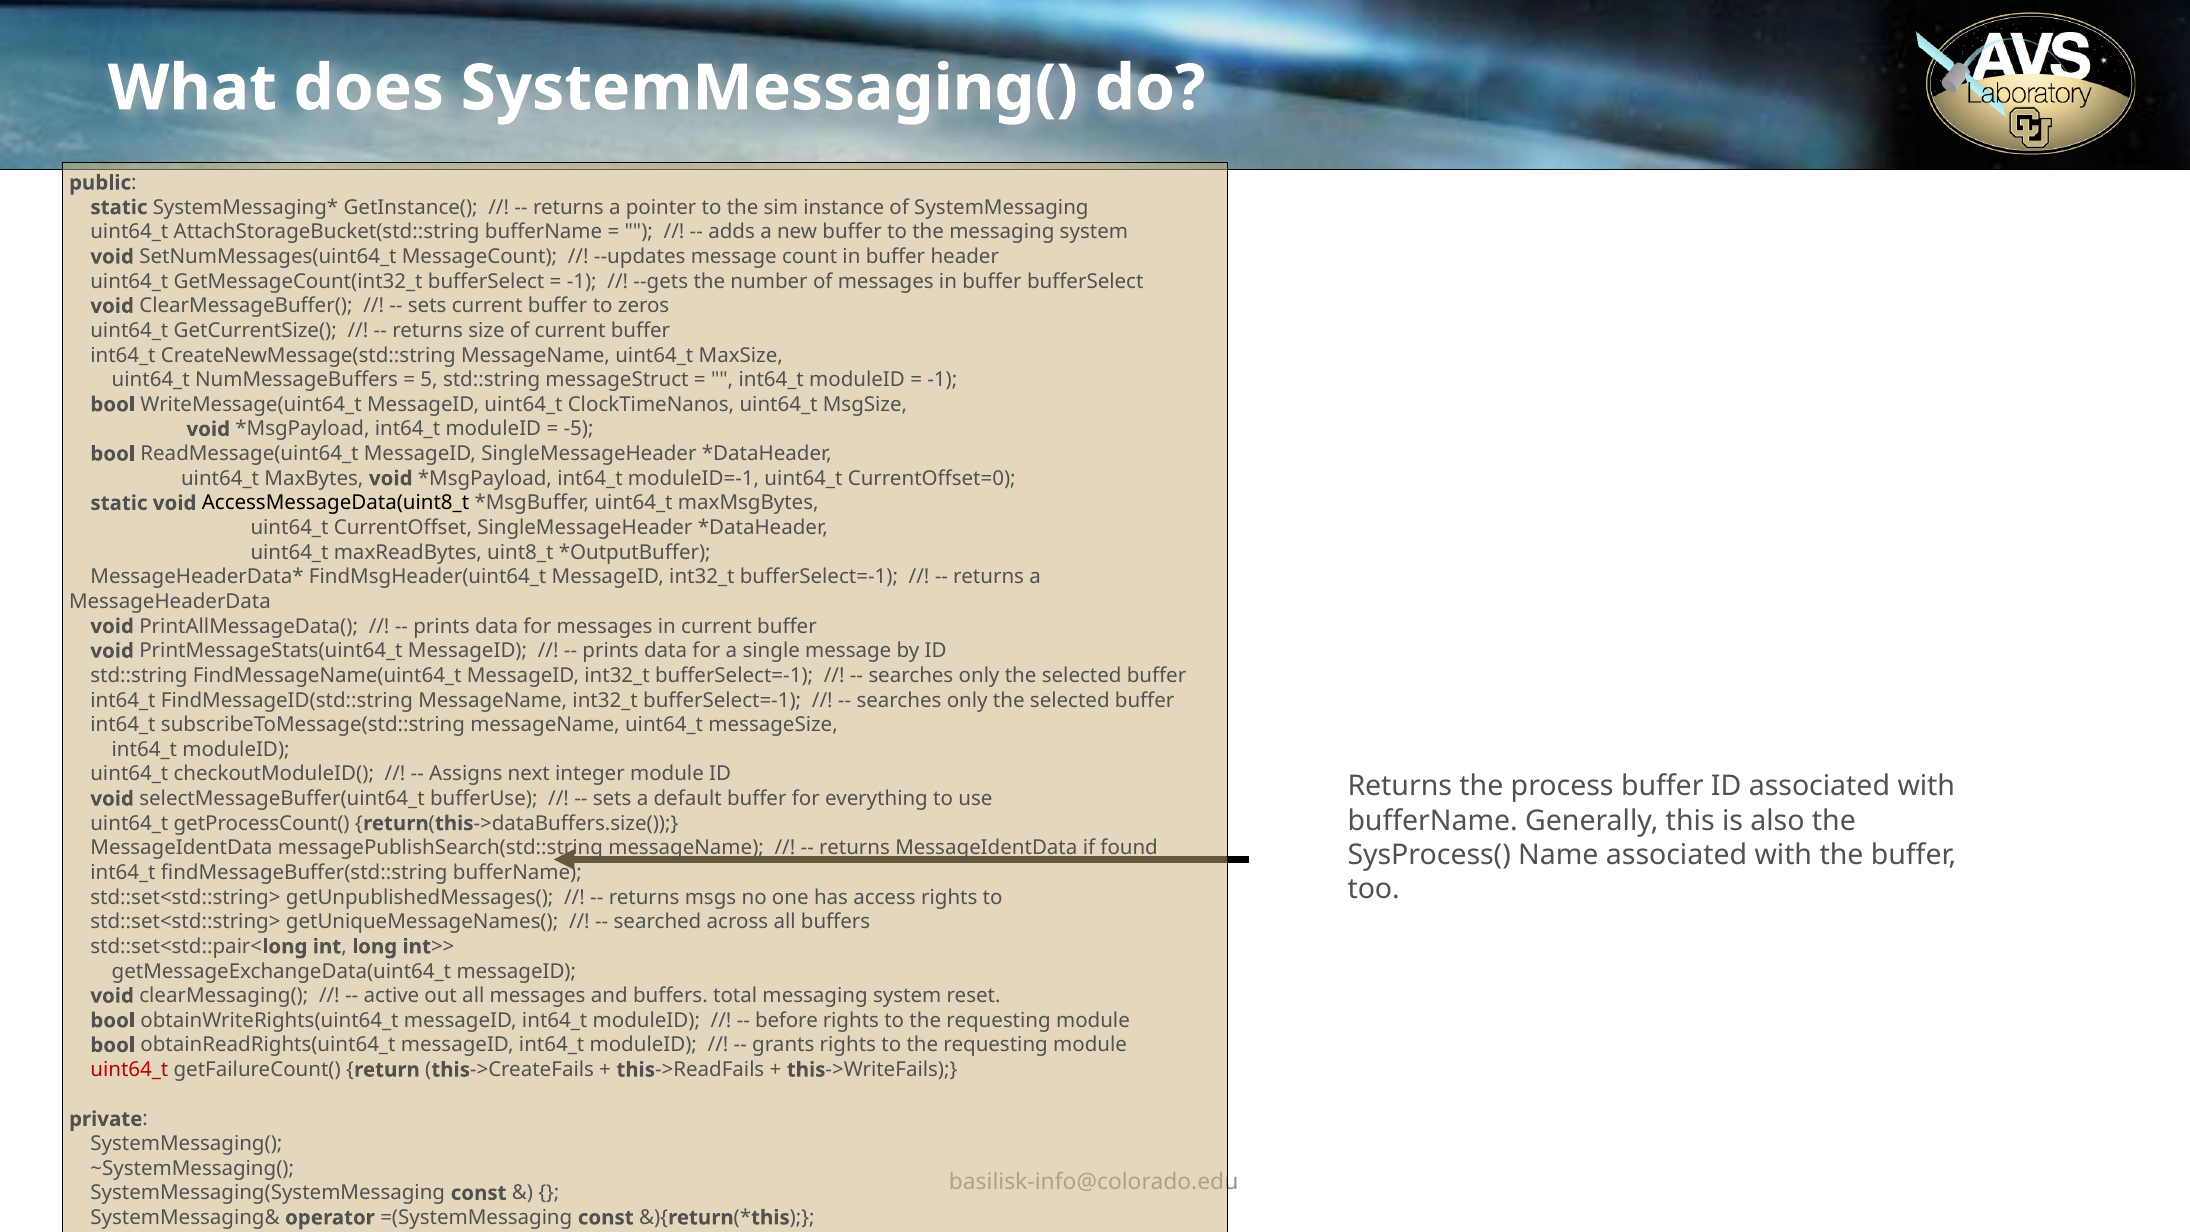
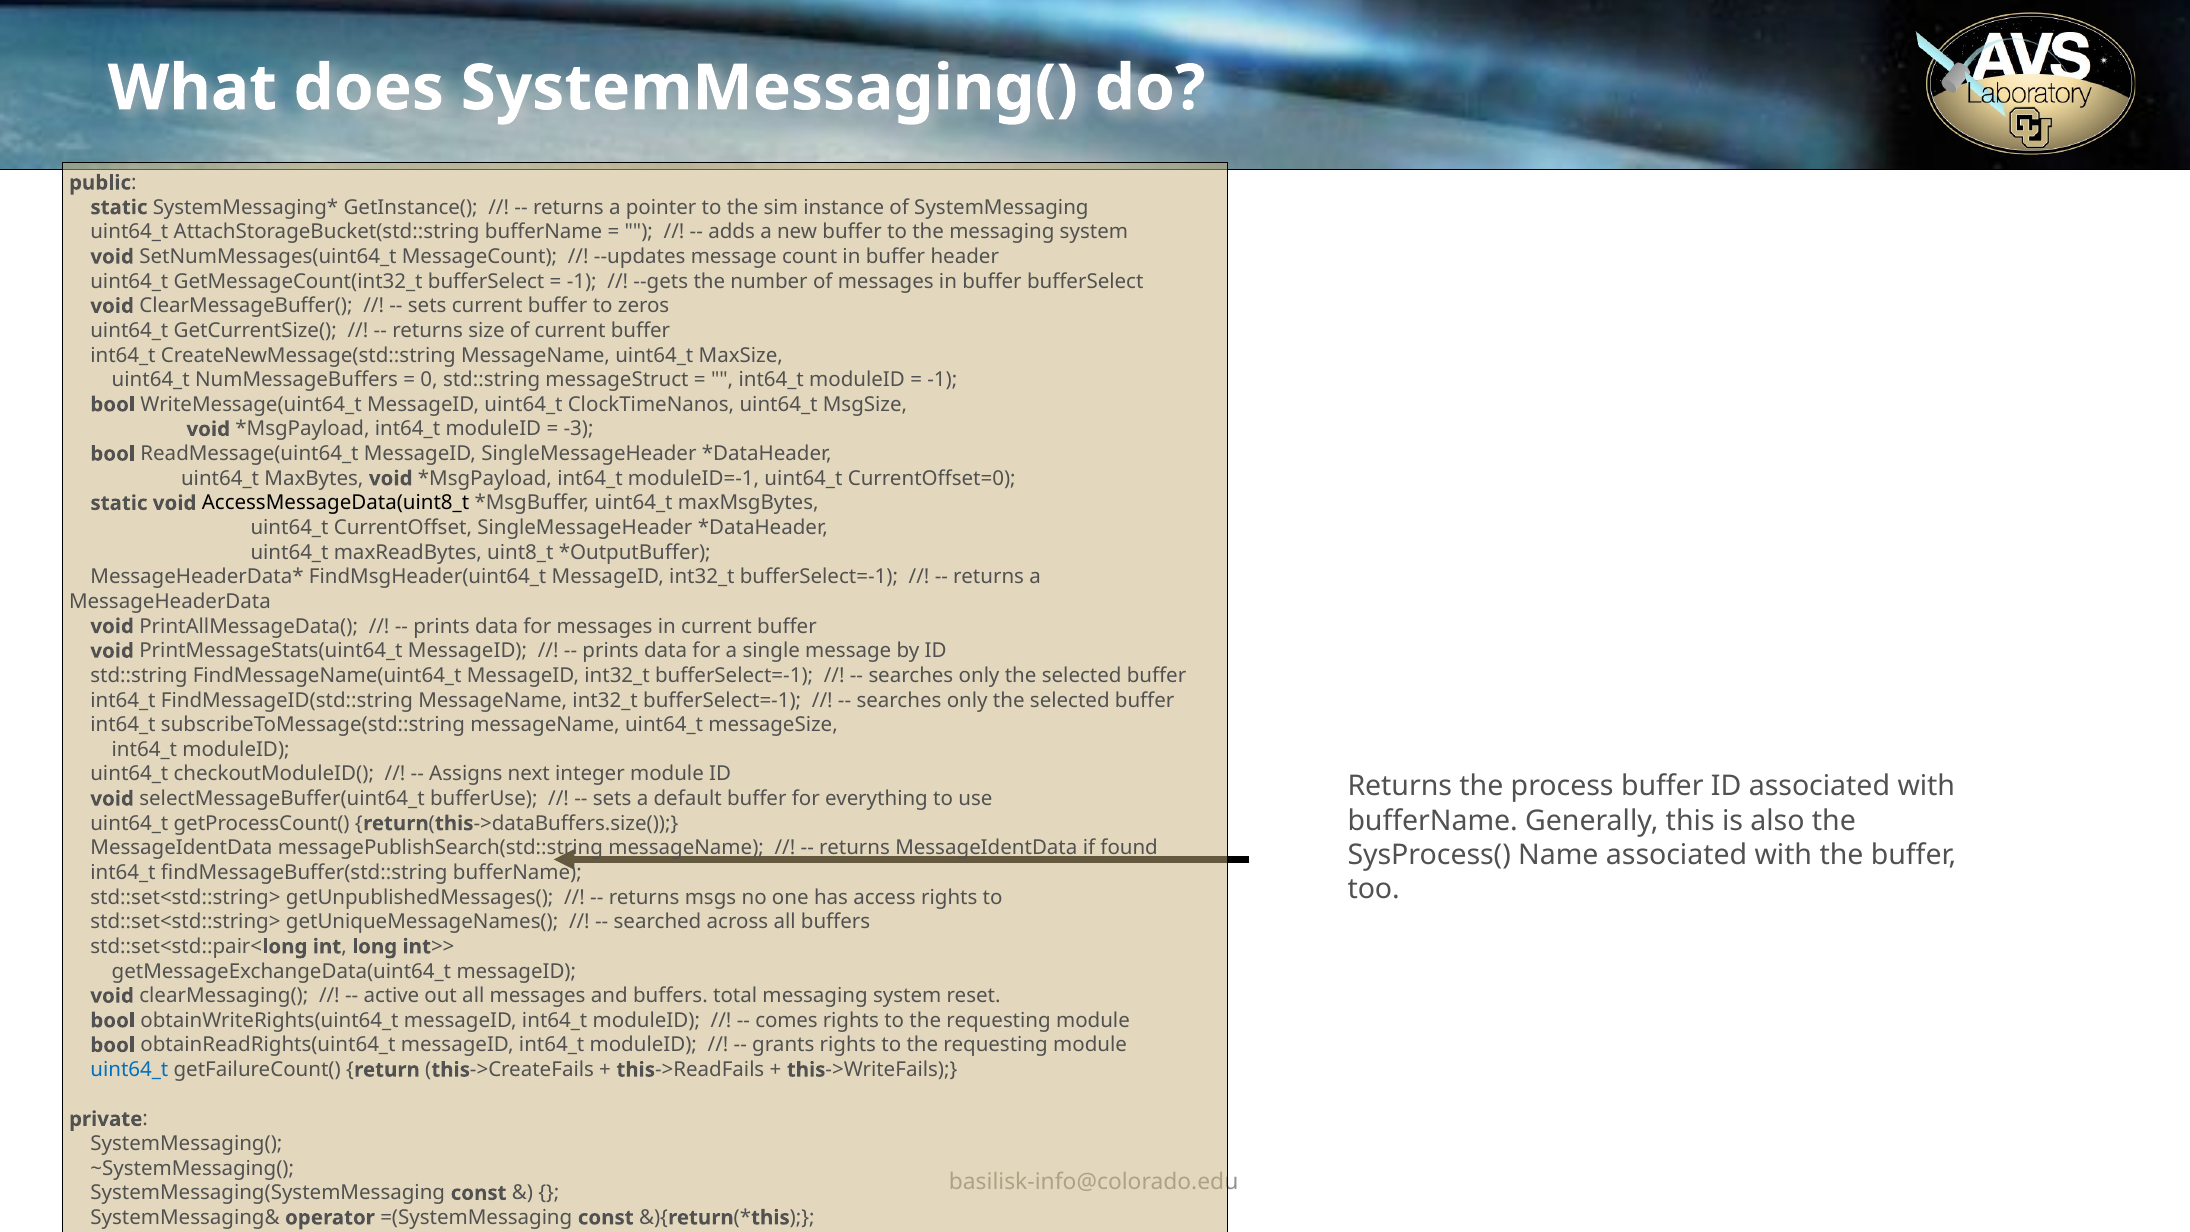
5: 5 -> 0 (429, 380)
-5: -5 -> -3 (579, 429)
before: before -> comes (786, 1020)
uint64_t colour: red -> blue (129, 1070)
